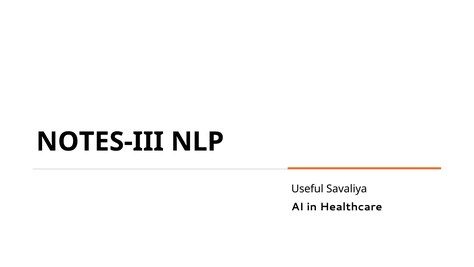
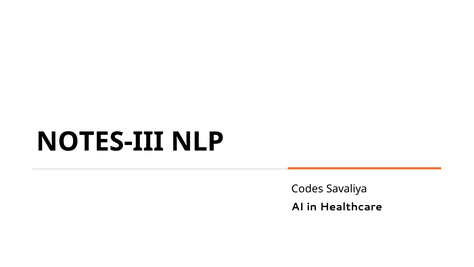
Useful: Useful -> Codes (307, 189)
